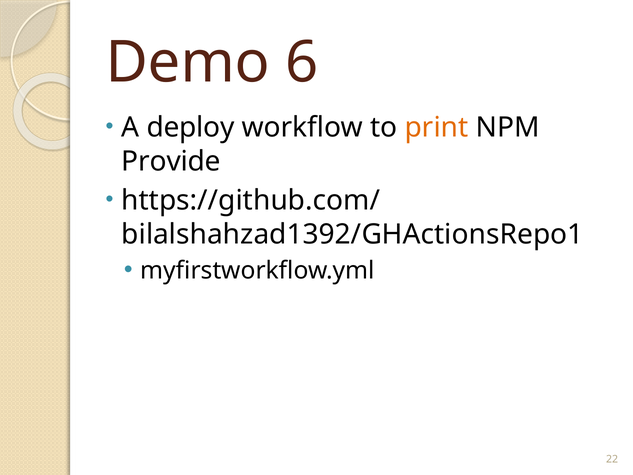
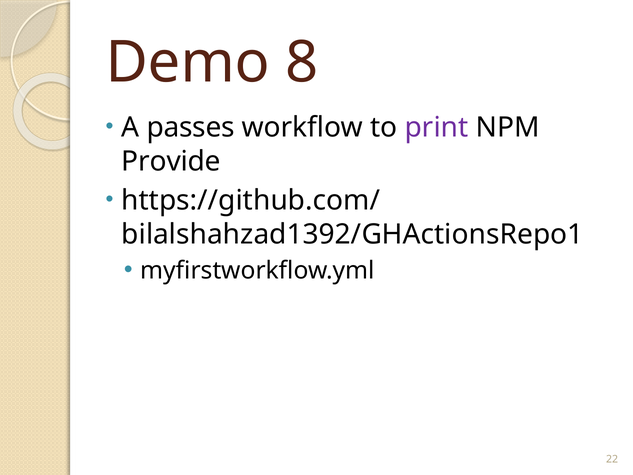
6: 6 -> 8 (302, 63)
deploy: deploy -> passes (191, 127)
print colour: orange -> purple (437, 127)
